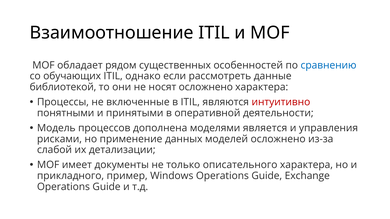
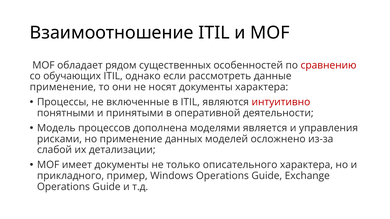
сравнению colour: blue -> red (329, 65)
библиотекой: библиотекой -> применение (63, 87)
носят осложнено: осложнено -> документы (206, 87)
